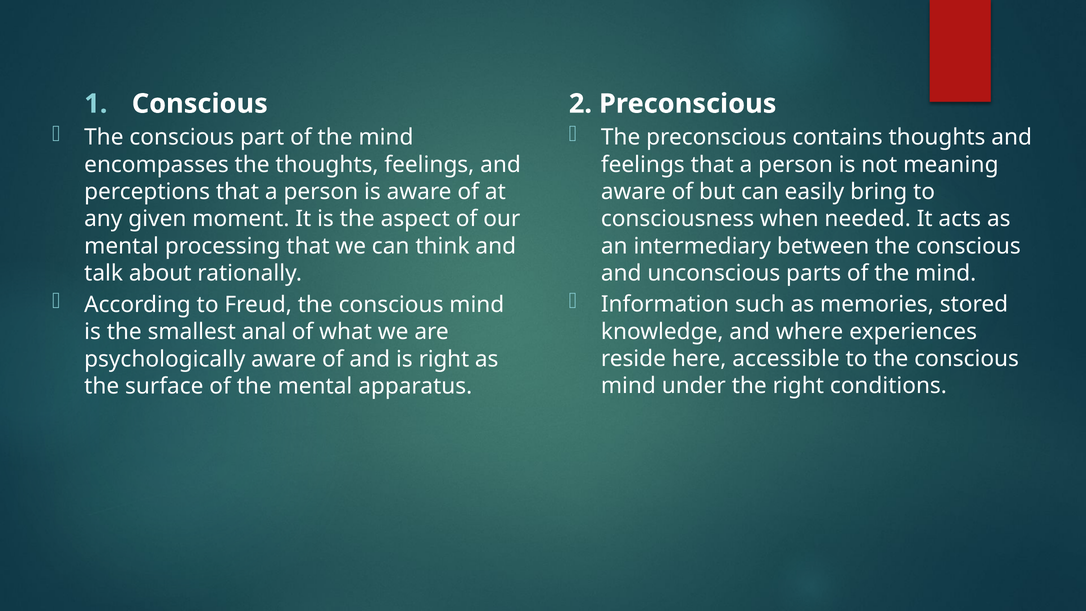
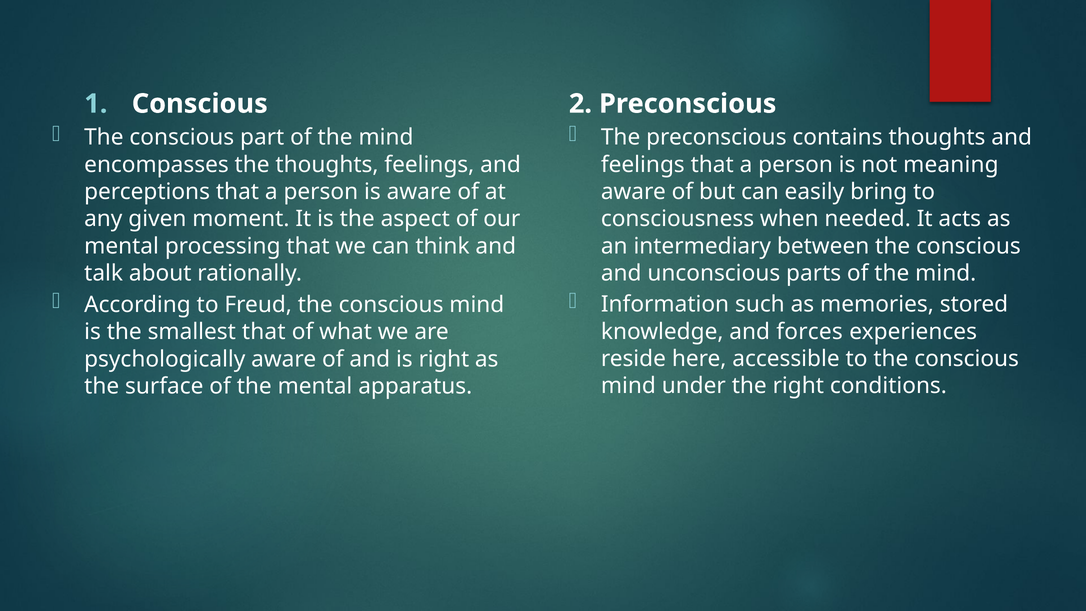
where: where -> forces (810, 332)
smallest anal: anal -> that (264, 332)
